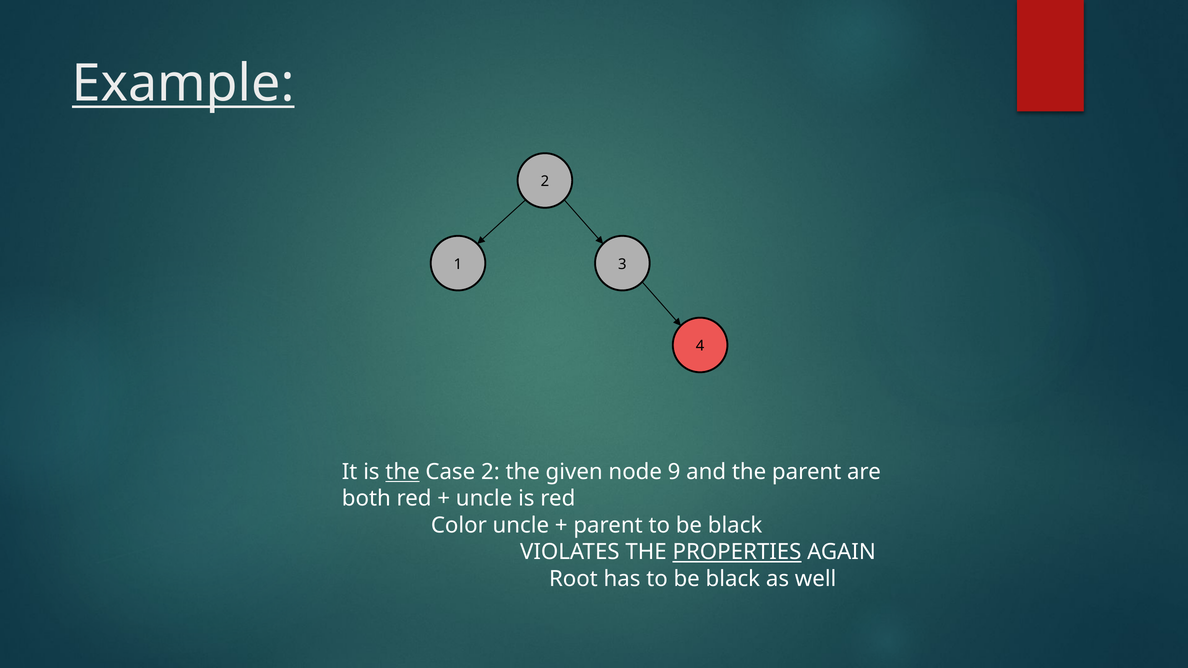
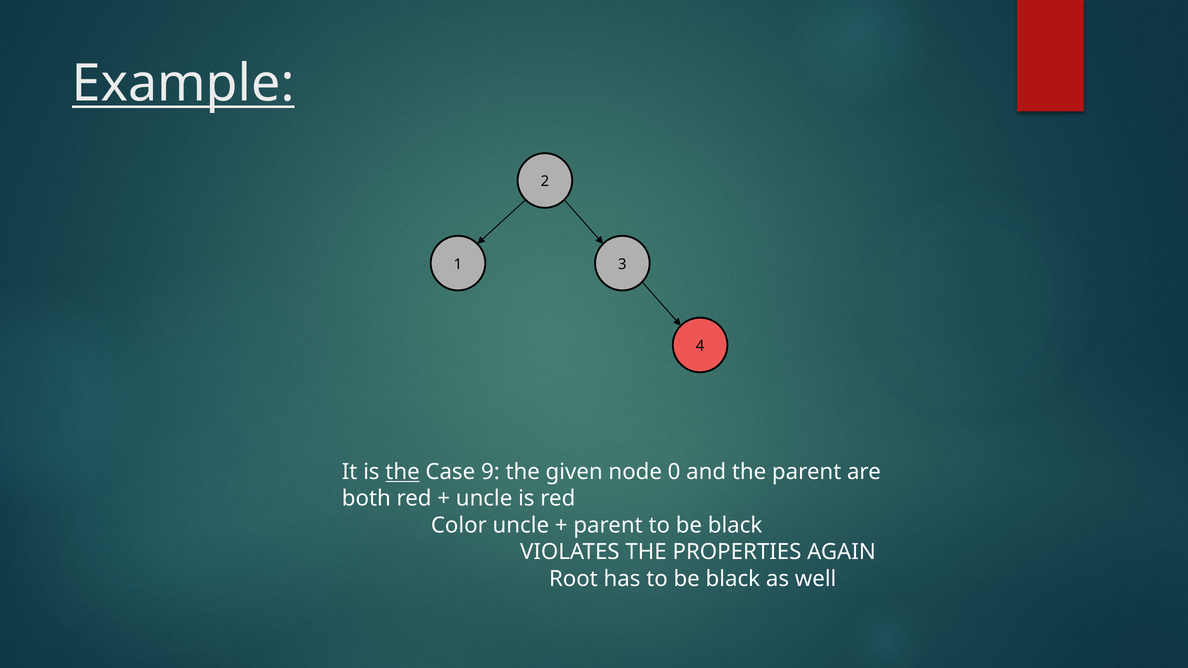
Case 2: 2 -> 9 (490, 472)
9: 9 -> 0 (674, 472)
PROPERTIES underline: present -> none (737, 552)
